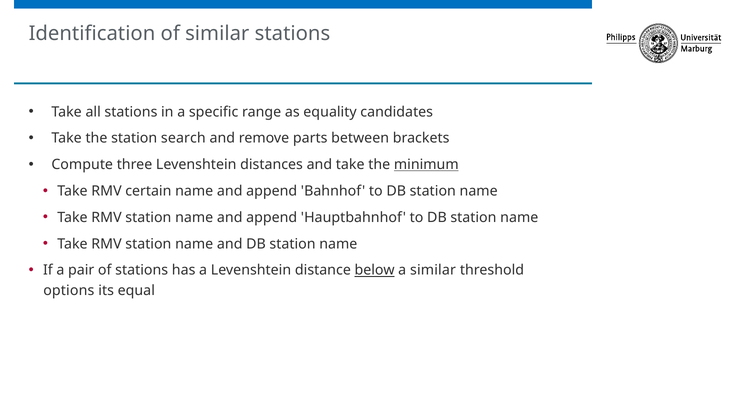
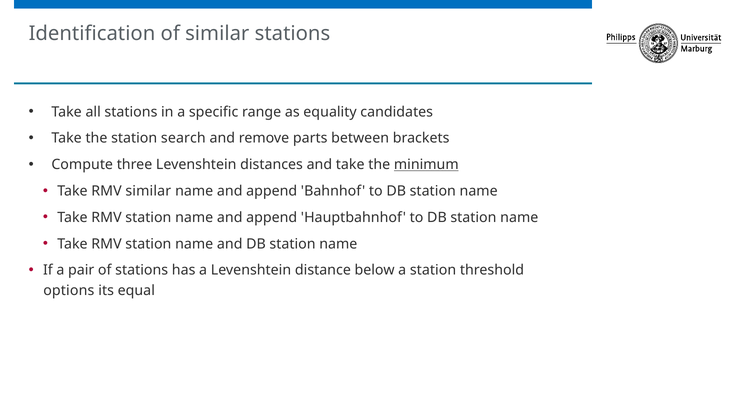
RMV certain: certain -> similar (148, 191)
below underline: present -> none (375, 270)
a similar: similar -> station (433, 270)
